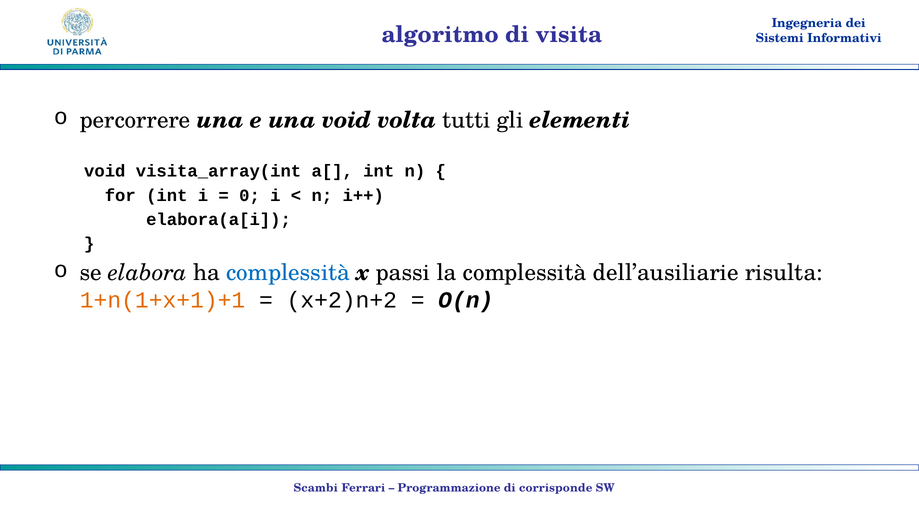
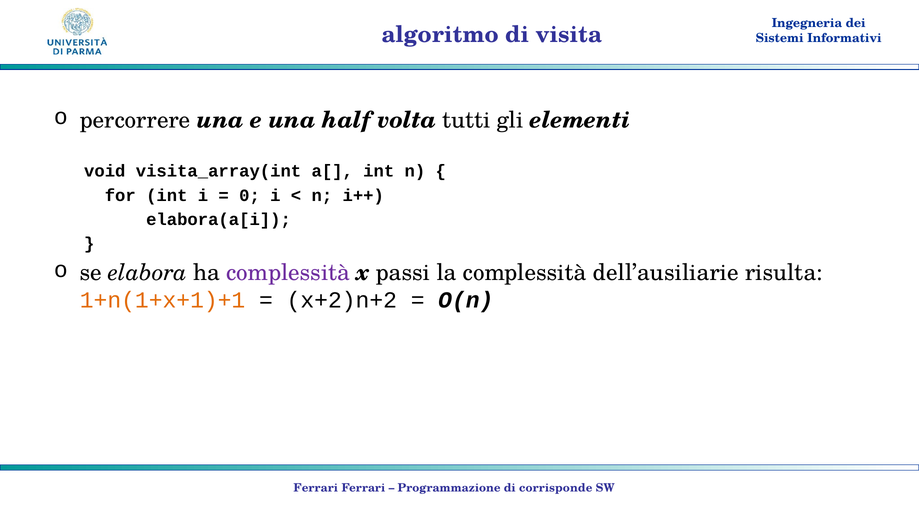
una void: void -> half (346, 120)
complessità colour: blue -> purple (288, 273)
Scambi: Scambi -> Ferrari (316, 488)
